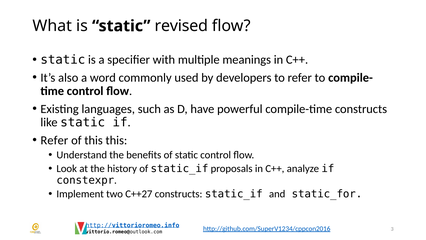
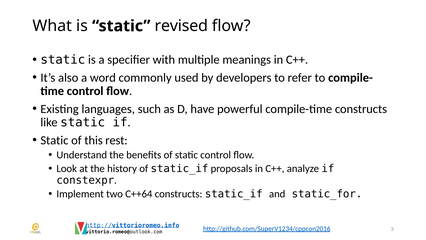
Refer: Refer -> Static (54, 140)
this this: this -> rest (116, 140)
C++27: C++27 -> C++64 (139, 194)
